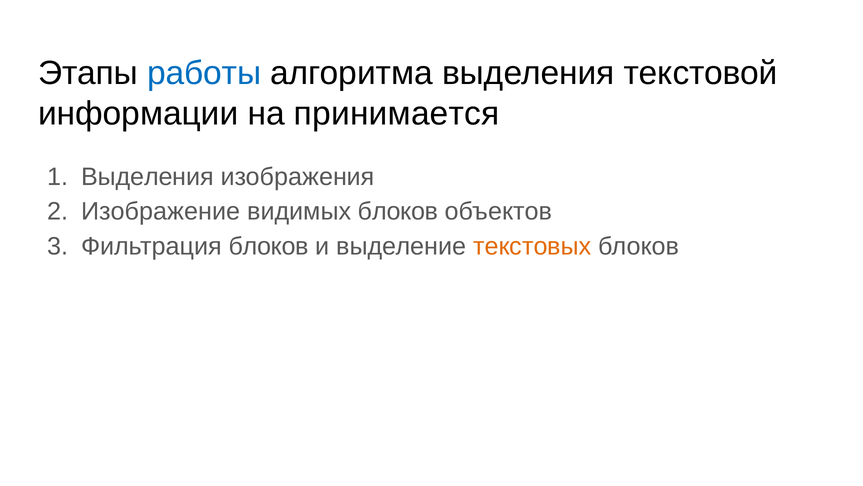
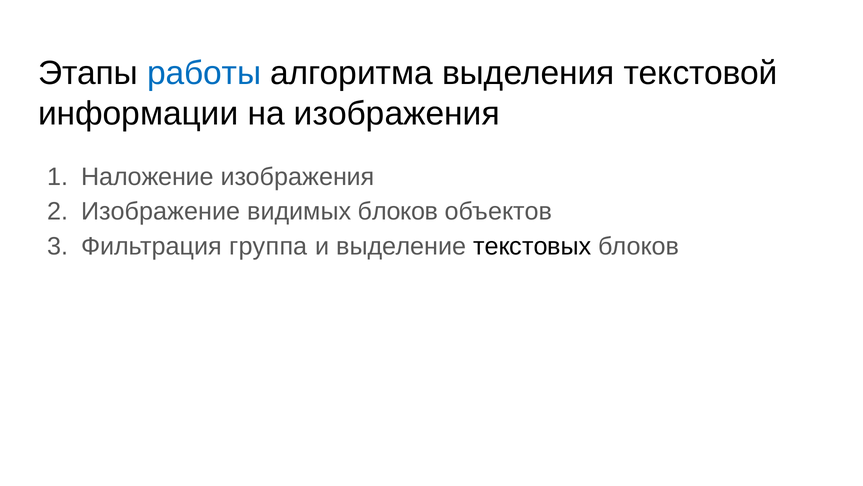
на принимается: принимается -> изображения (397, 113)
Выделения: Выделения -> Наложение (147, 176)
Фильтрация блоков: блоков -> группа (268, 246)
текстовых colour: orange -> black (532, 246)
